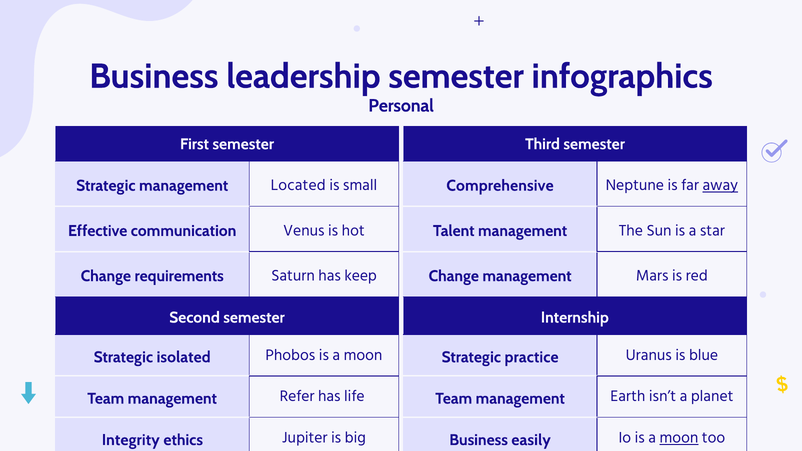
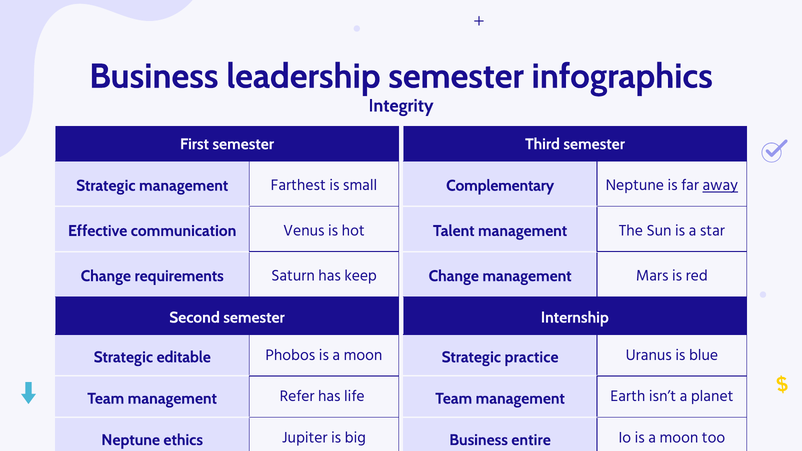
Personal: Personal -> Integrity (401, 106)
Located: Located -> Farthest (298, 185)
Comprehensive: Comprehensive -> Complementary (500, 186)
isolated: isolated -> editable (184, 357)
Integrity: Integrity -> Neptune (131, 440)
easily: easily -> entire (531, 440)
moon underline: present -> none (679, 438)
